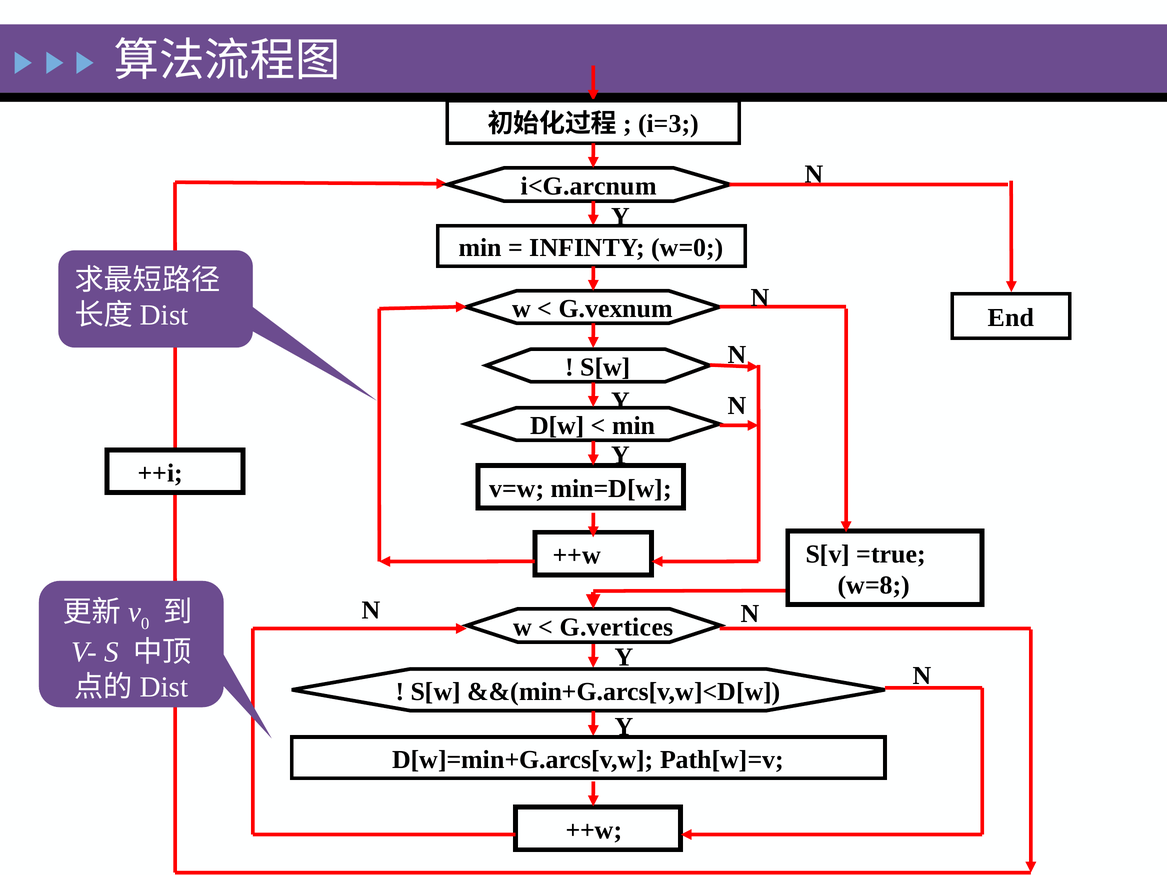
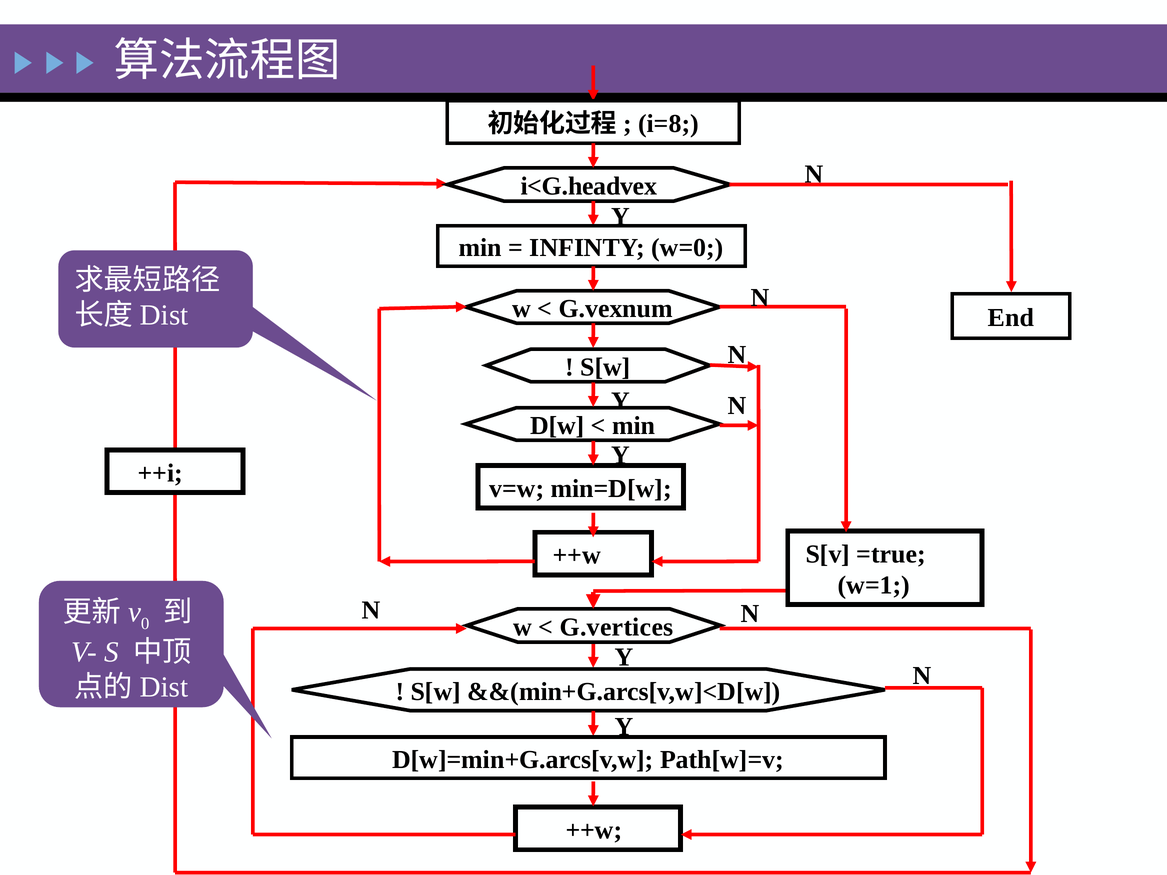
i=3: i=3 -> i=8 (668, 124)
i<G.arcnum: i<G.arcnum -> i<G.headvex (589, 186)
w=8: w=8 -> w=1 (874, 585)
